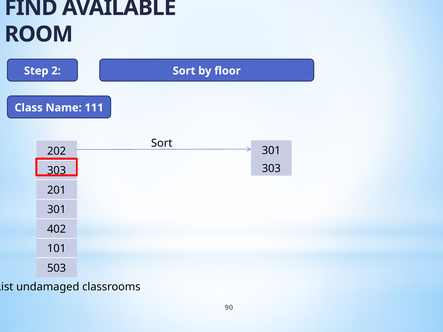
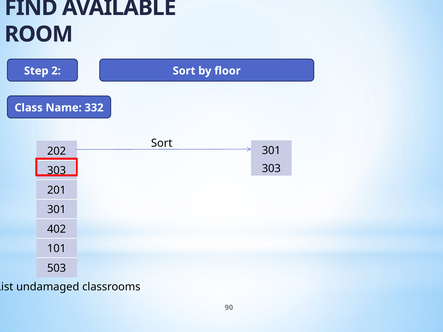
111: 111 -> 332 (94, 108)
